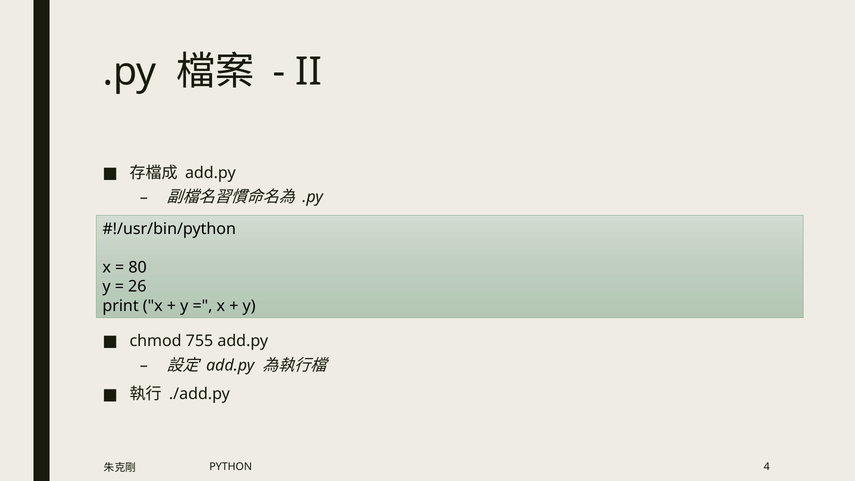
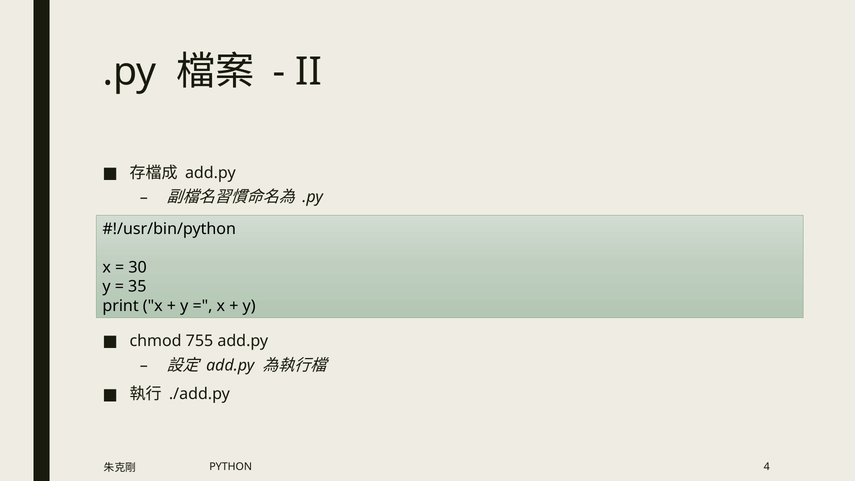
80: 80 -> 30 (138, 267)
26: 26 -> 35 (137, 287)
